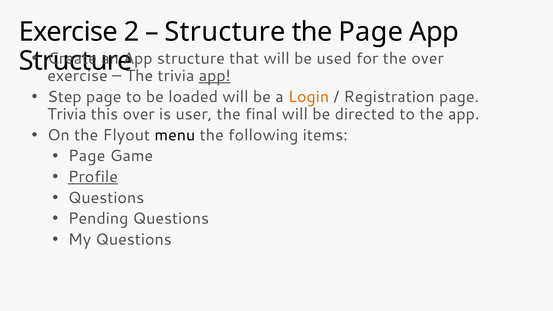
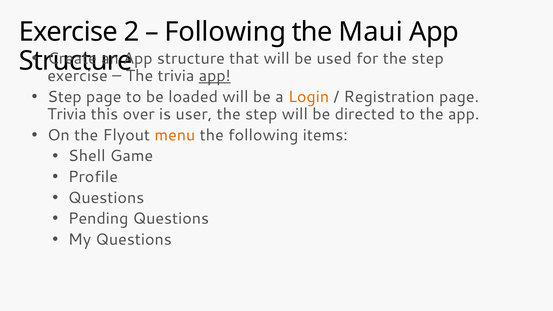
Structure: Structure -> Following (225, 32)
the Page: Page -> Maui (371, 32)
for the over: over -> step (428, 59)
final: final -> step (261, 114)
menu colour: black -> orange (175, 135)
Page: Page -> Shell (87, 156)
Profile underline: present -> none (93, 177)
